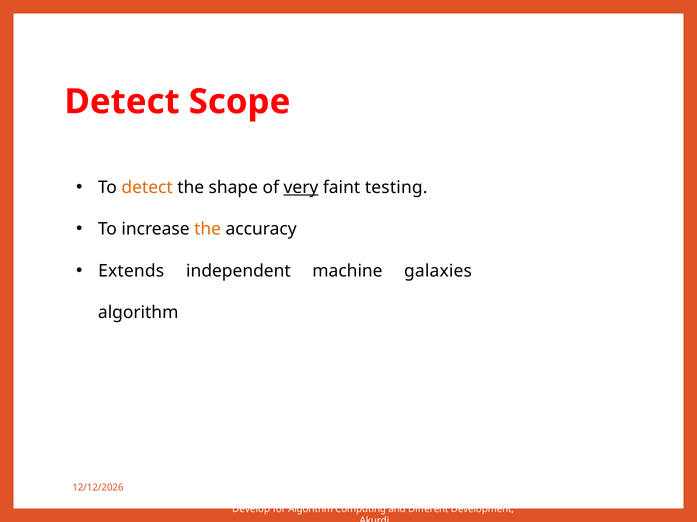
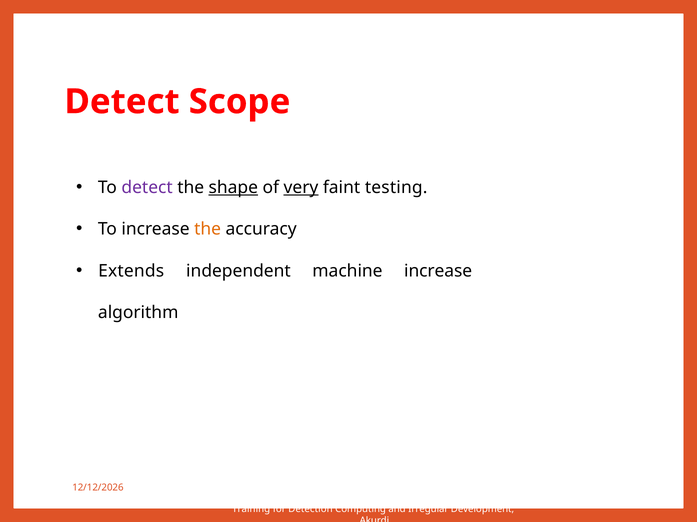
detect colour: orange -> purple (147, 188)
shape underline: none -> present (233, 188)
machine galaxies: galaxies -> increase (438, 271)
Develop: Develop -> Training (251, 510)
for Algorithm: Algorithm -> Detection (310, 510)
Different: Different -> Irregular (428, 510)
